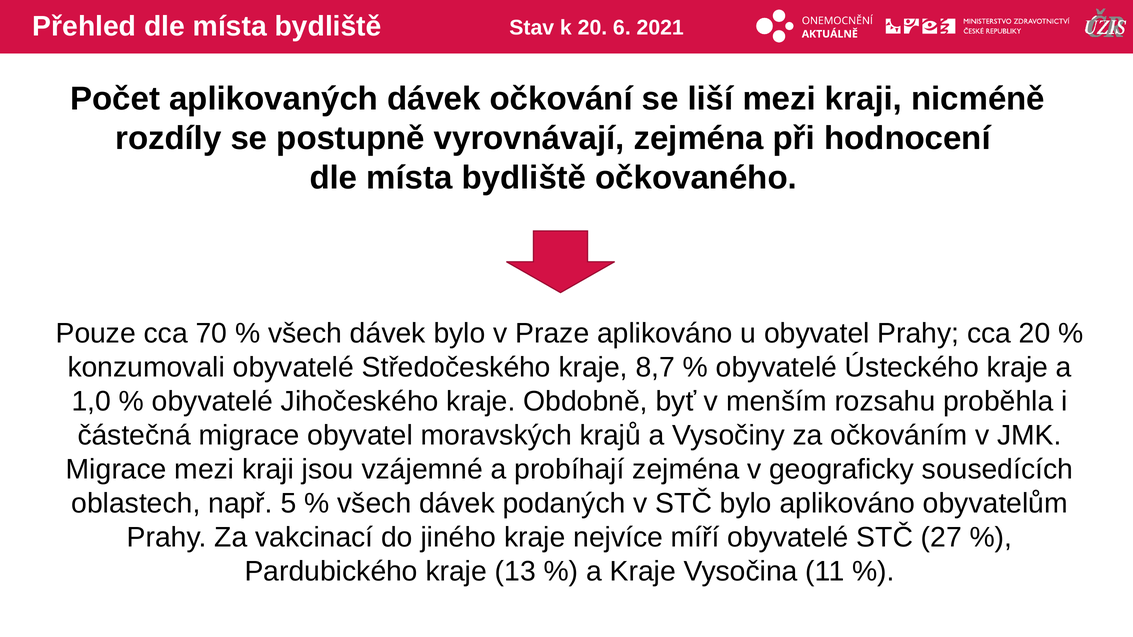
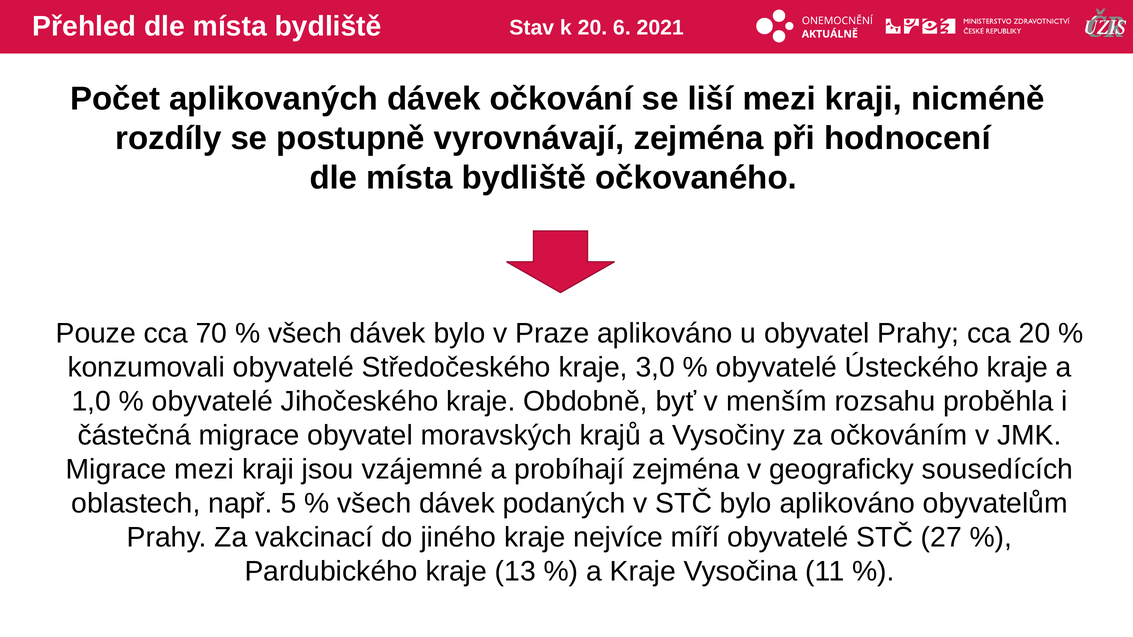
8,7: 8,7 -> 3,0 (655, 368)
